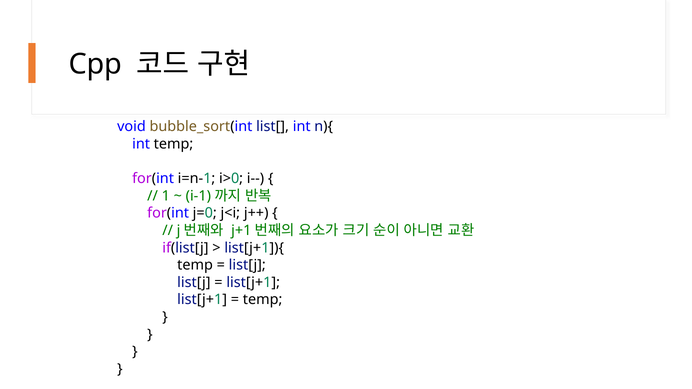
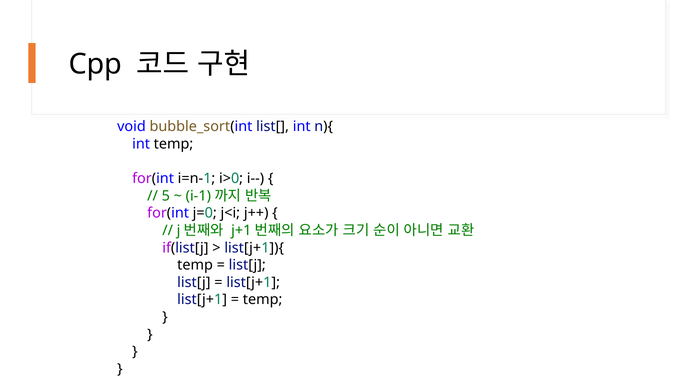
1: 1 -> 5 (166, 196)
